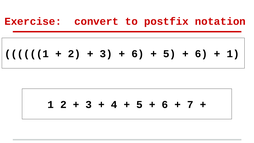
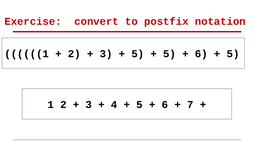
6: 6 -> 5 (138, 54)
1: 1 -> 5 (233, 54)
